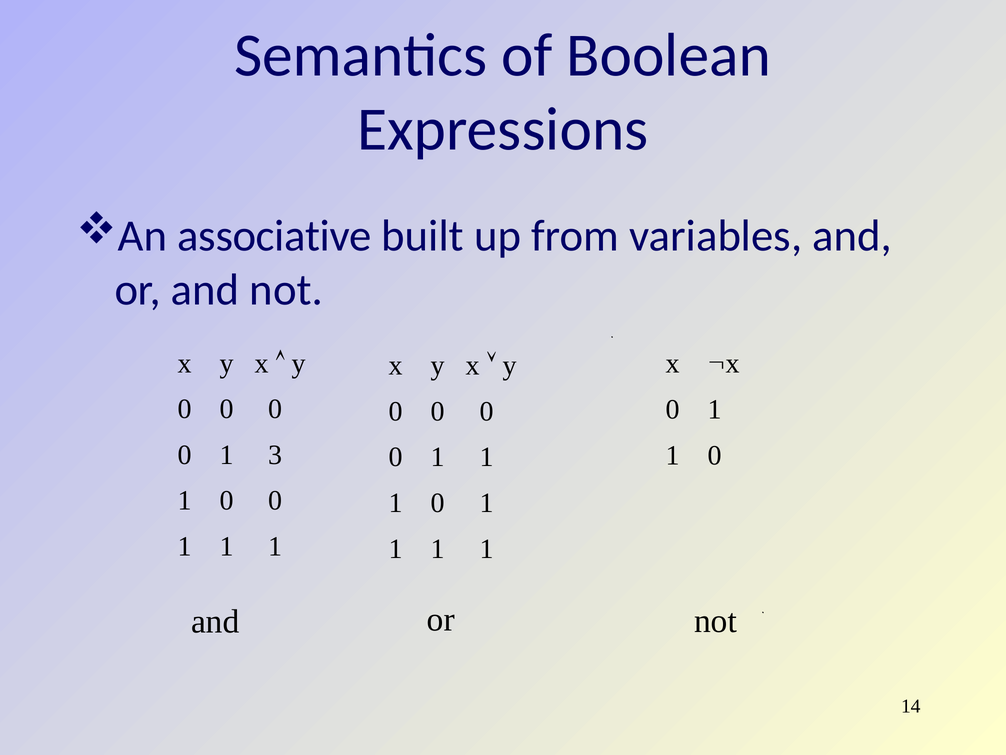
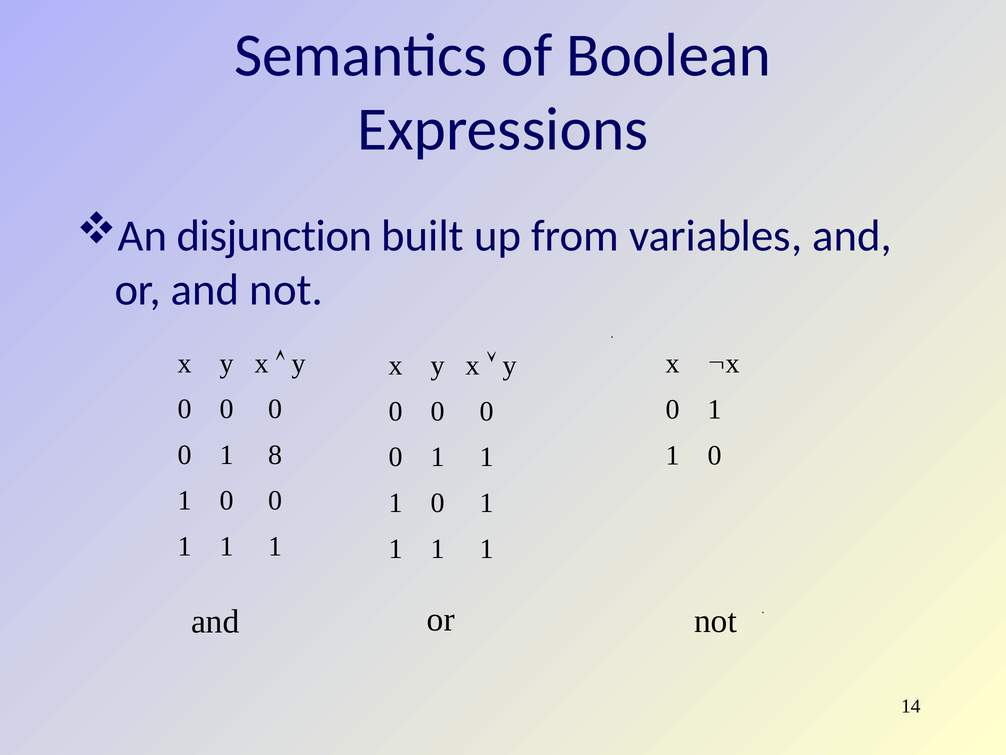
associative: associative -> disjunction (275, 236)
3: 3 -> 8 (275, 455)
